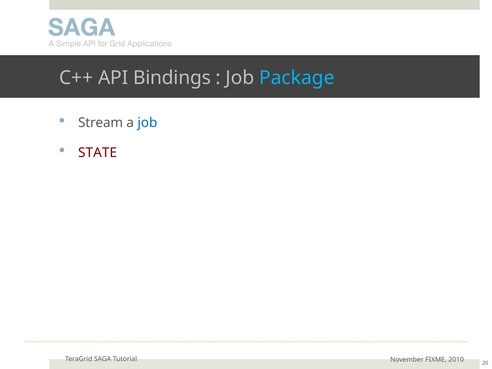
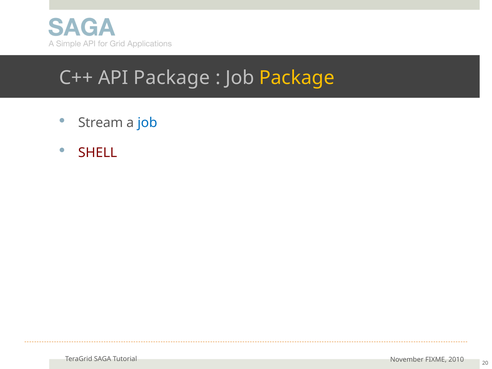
API Bindings: Bindings -> Package (172, 78)
Package colour: light blue -> yellow (297, 78)
STATE: STATE -> SHELL (98, 153)
